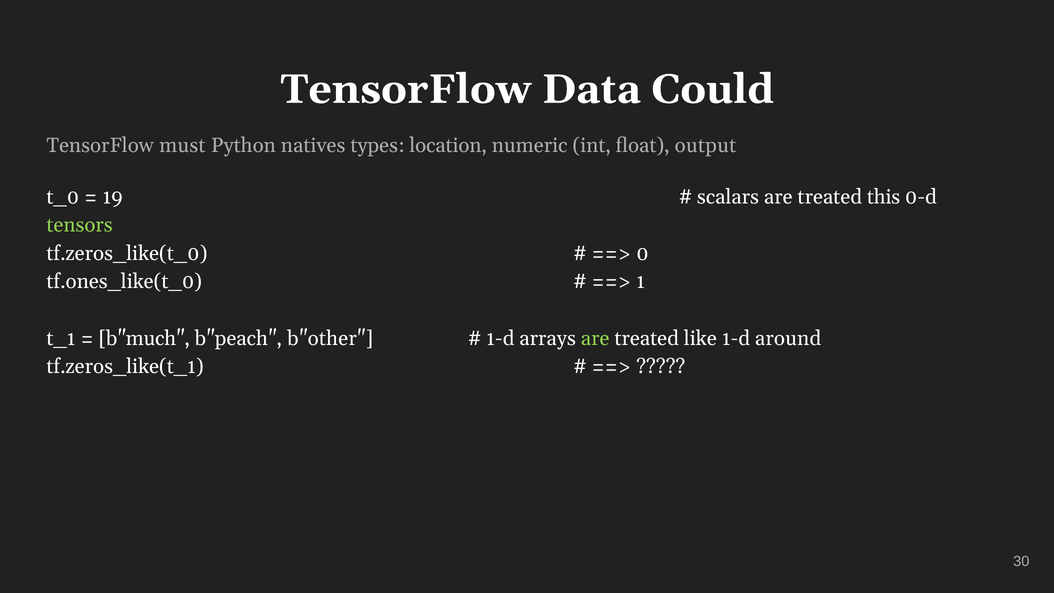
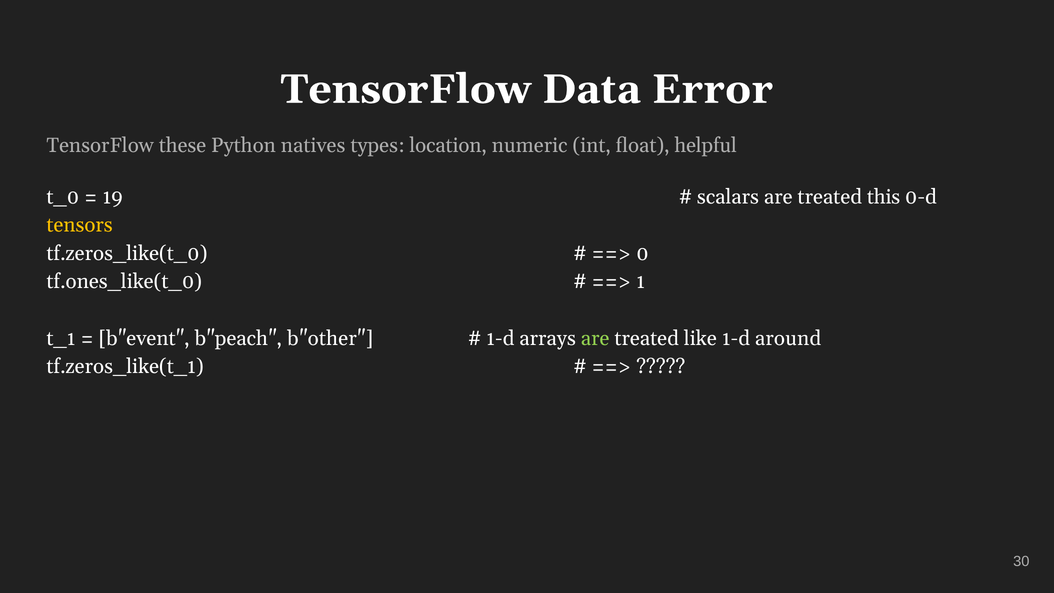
Could: Could -> Error (712, 89)
must: must -> these (182, 145)
output: output -> helpful (706, 145)
tensors colour: light green -> yellow (80, 225)
b"much: b"much -> b"event (144, 338)
